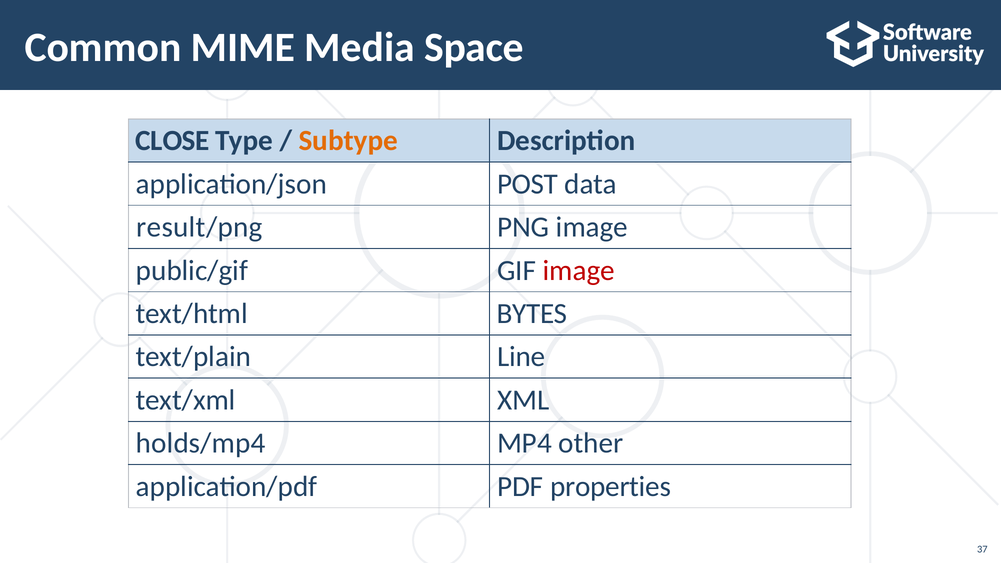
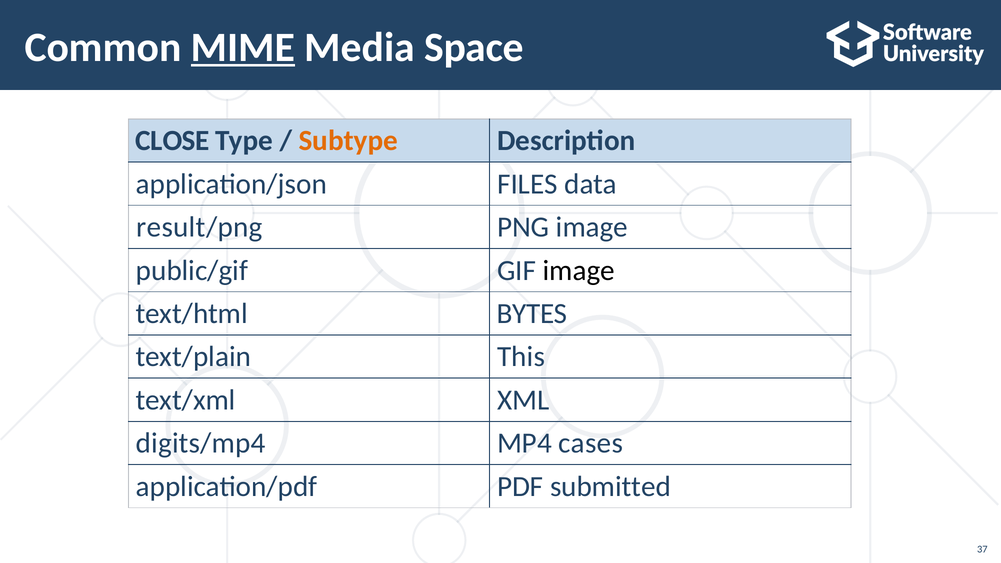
MIME underline: none -> present (243, 47)
POST: POST -> FILES (527, 184)
image colour: red -> black (579, 270)
Line: Line -> This (521, 357)
holds/mp4: holds/mp4 -> digits/mp4 (201, 443)
other: other -> cases (591, 443)
properties: properties -> submitted (610, 486)
